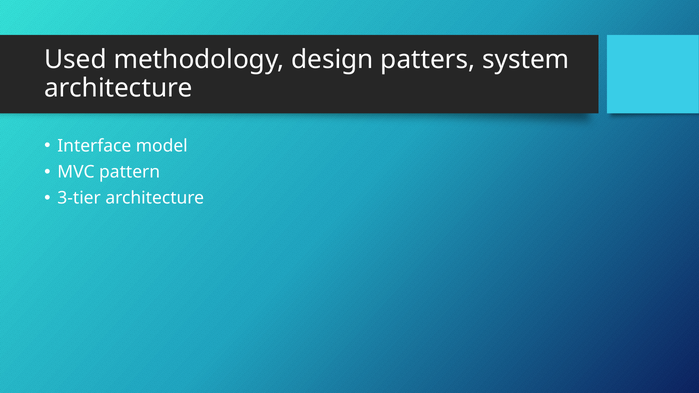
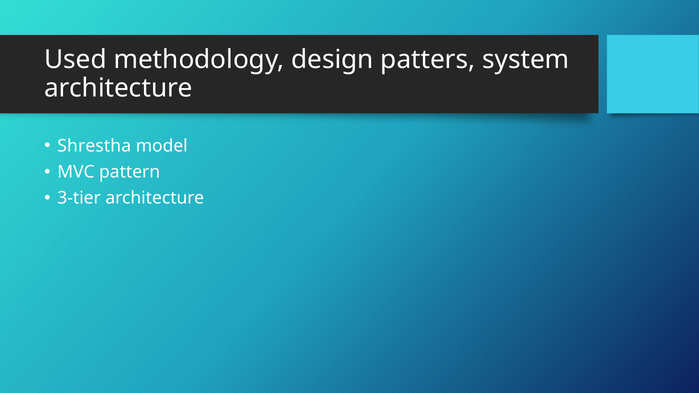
Interface: Interface -> Shrestha (94, 146)
